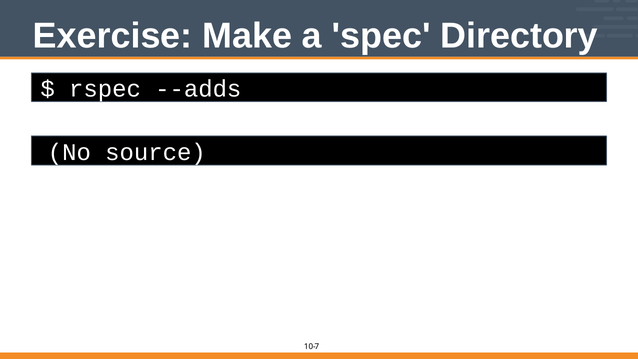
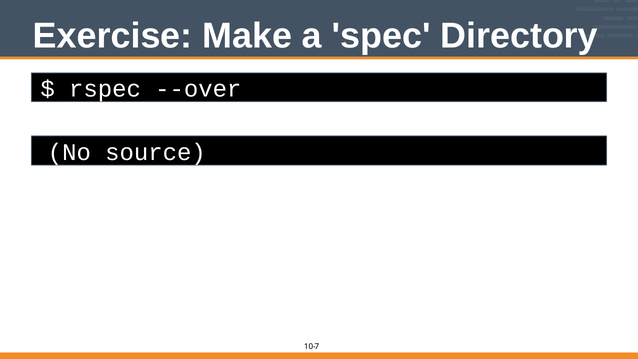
--adds: --adds -> --over (198, 89)
